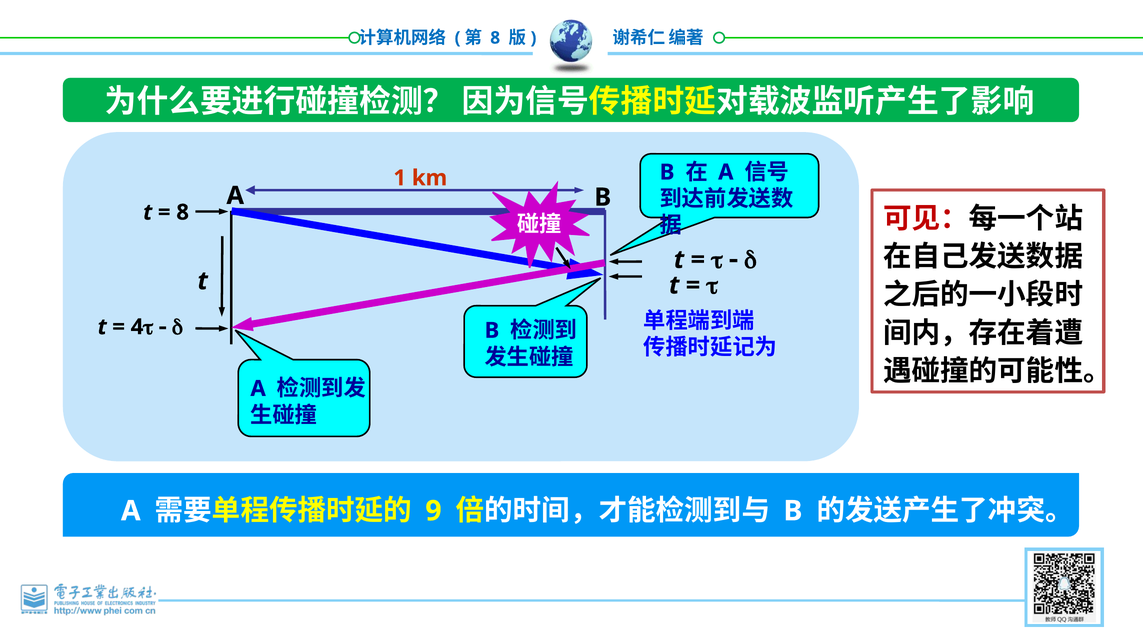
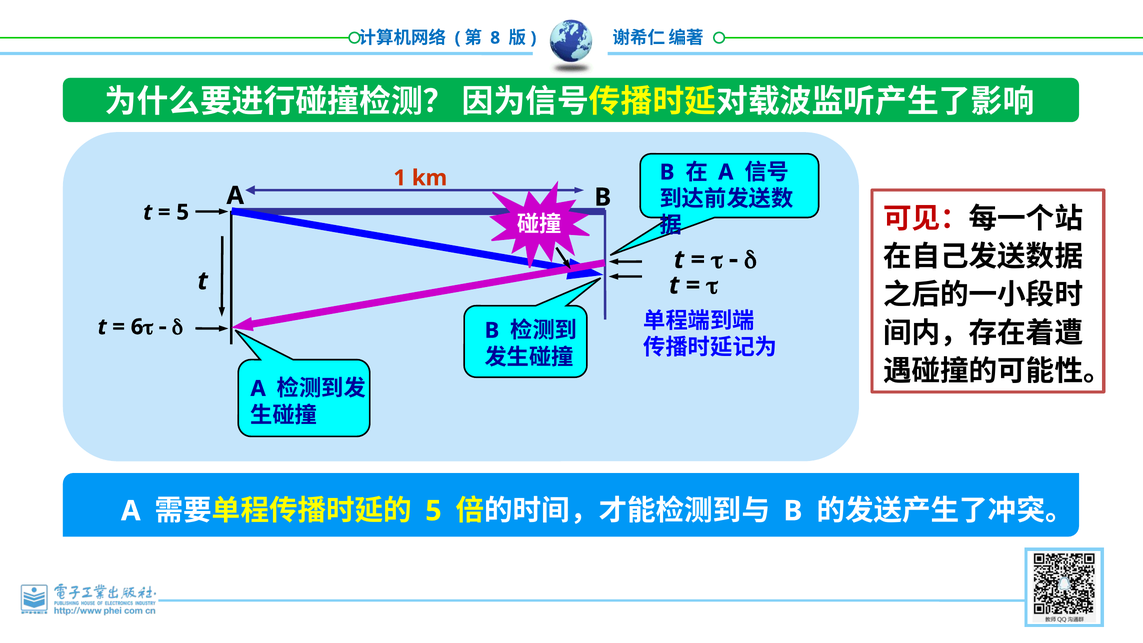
8: 8 -> 5 (183, 212)
4: 4 -> 6 (137, 327)
9: 9 -> 5 (433, 511)
